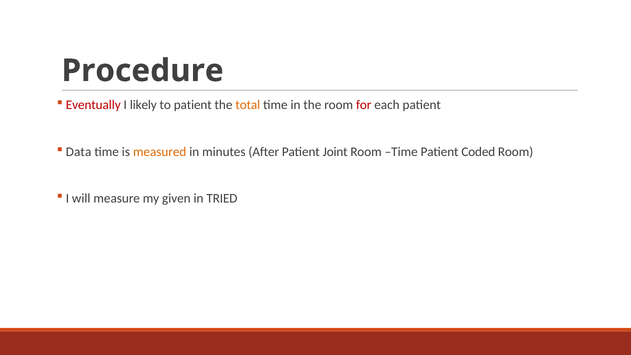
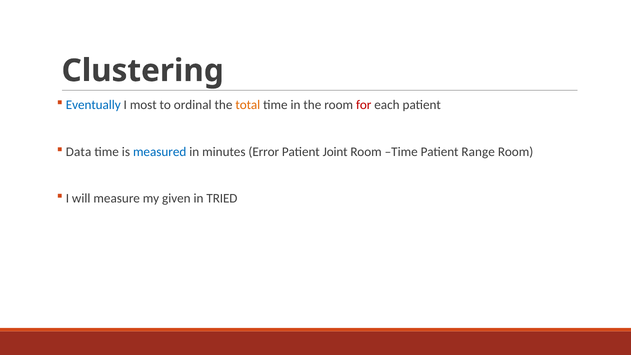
Procedure: Procedure -> Clustering (143, 71)
Eventually colour: red -> blue (93, 105)
likely: likely -> most (143, 105)
to patient: patient -> ordinal (193, 105)
measured colour: orange -> blue (160, 152)
After: After -> Error (264, 152)
Coded: Coded -> Range (478, 152)
